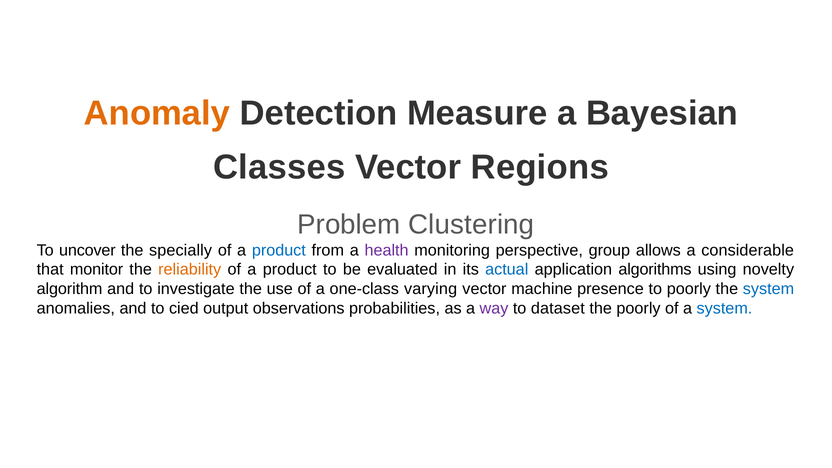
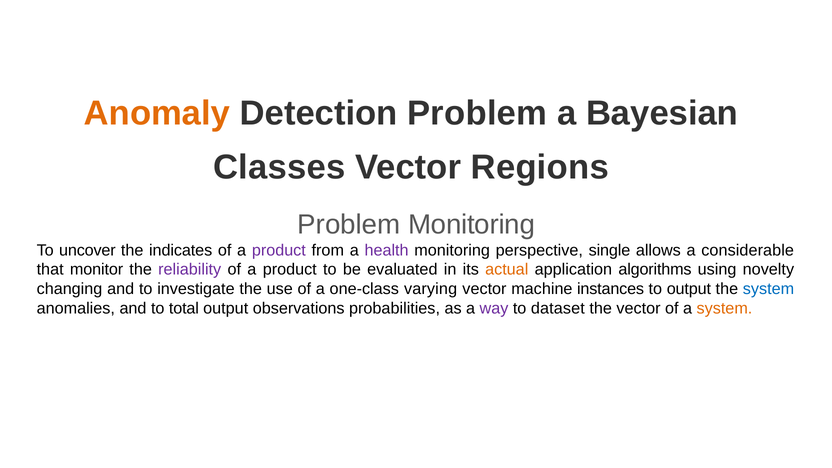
Detection Measure: Measure -> Problem (477, 113)
Problem Clustering: Clustering -> Monitoring (472, 225)
specially: specially -> indicates (181, 250)
product colour: blue -> purple (279, 250)
group: group -> single (609, 250)
reliability colour: orange -> purple (190, 270)
actual colour: blue -> orange (507, 270)
algorithm: algorithm -> changing (69, 289)
presence: presence -> instances (611, 289)
to poorly: poorly -> output (689, 289)
cied: cied -> total (184, 308)
the poorly: poorly -> vector (639, 308)
system colour: blue -> orange (724, 308)
